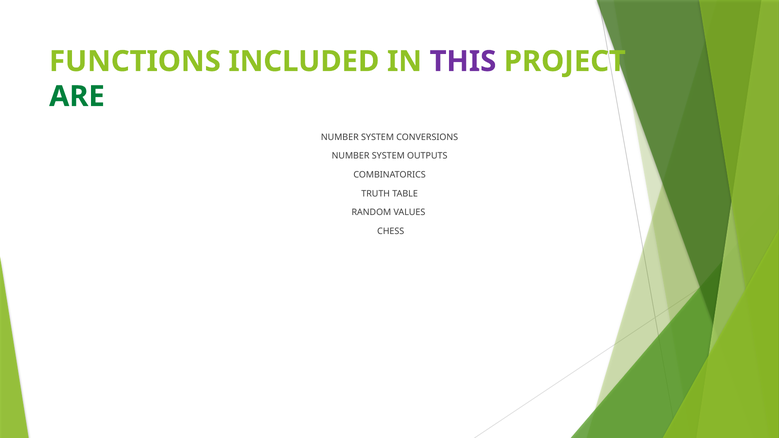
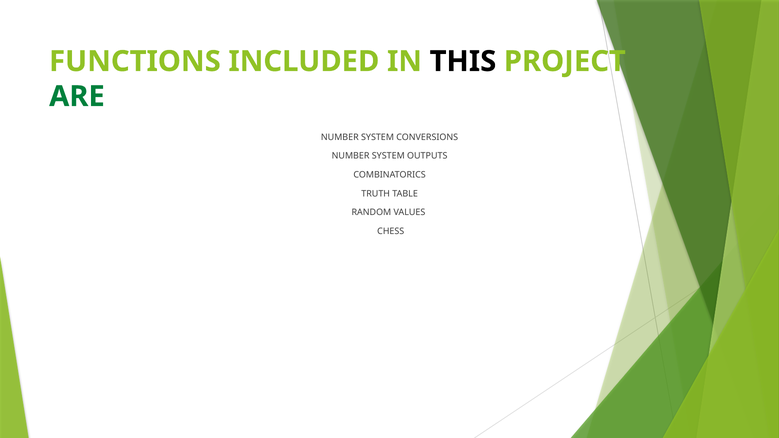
THIS colour: purple -> black (463, 61)
